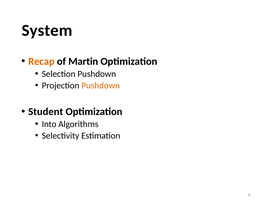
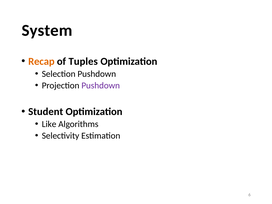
Martin: Martin -> Tuples (83, 61)
Pushdown colour: orange -> purple (101, 85)
Into: Into -> Like (49, 124)
